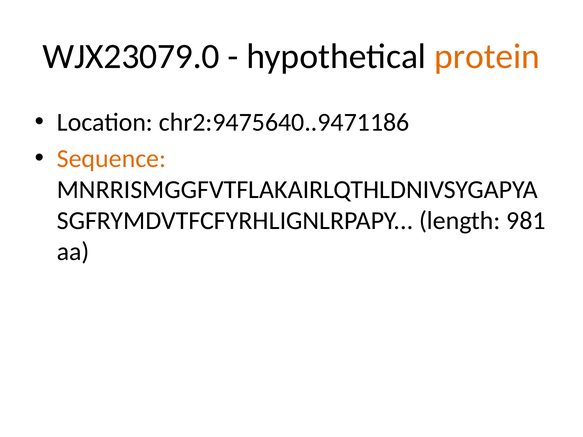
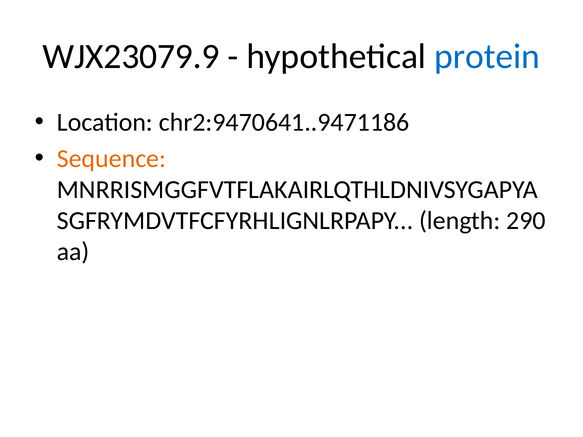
WJX23079.0: WJX23079.0 -> WJX23079.9 (131, 56)
protein colour: orange -> blue (487, 56)
chr2:9475640..9471186: chr2:9475640..9471186 -> chr2:9470641..9471186 (284, 122)
981: 981 -> 290 (526, 221)
